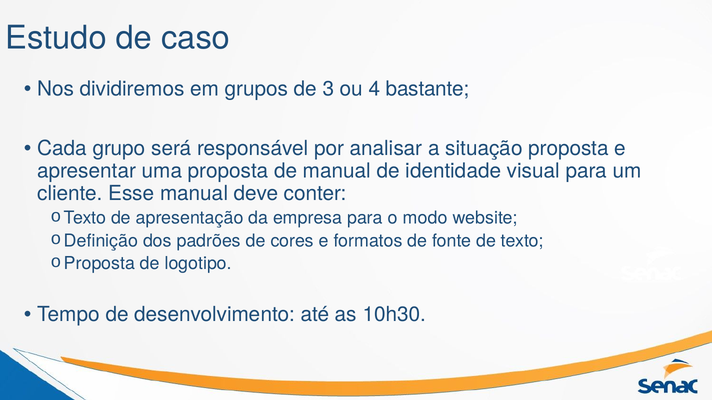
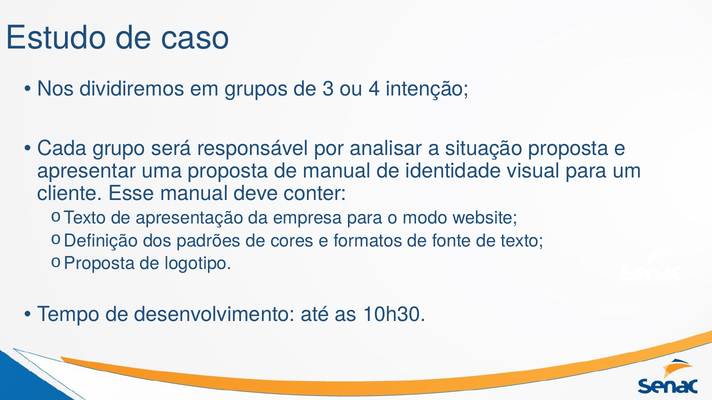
bastante: bastante -> intenção (428, 89)
